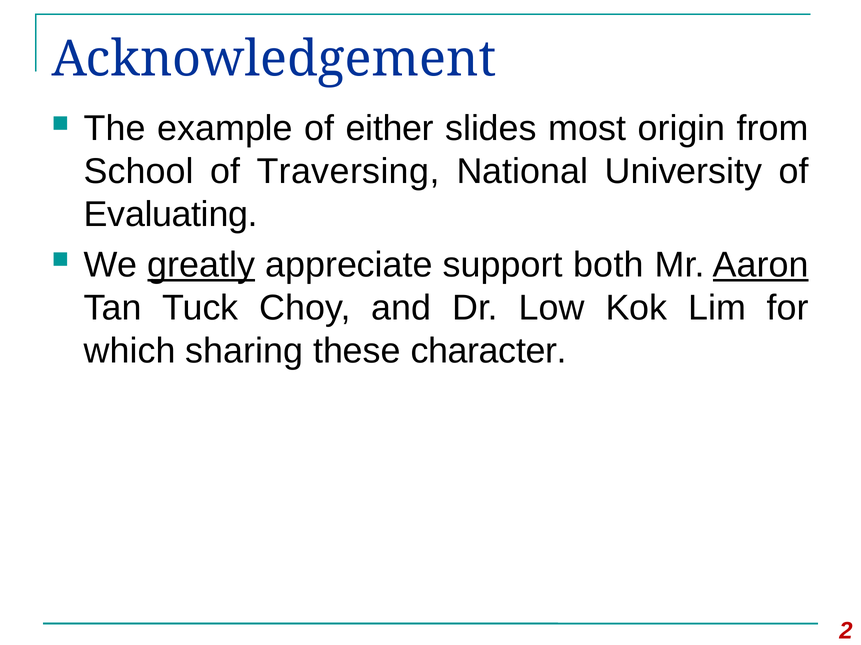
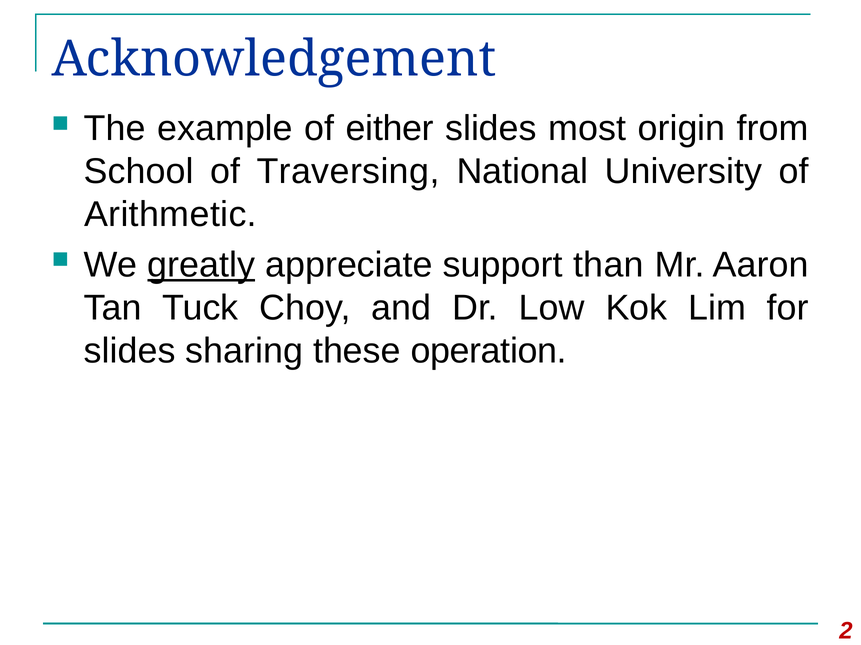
Evaluating: Evaluating -> Arithmetic (170, 215)
both: both -> than (609, 265)
Aaron underline: present -> none (761, 265)
which: which -> slides (130, 351)
character: character -> operation (489, 351)
